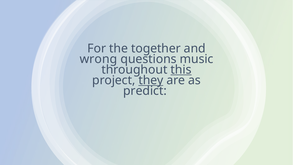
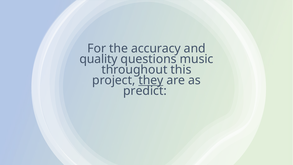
together: together -> accuracy (156, 48)
wrong: wrong -> quality (99, 59)
this underline: present -> none (181, 70)
